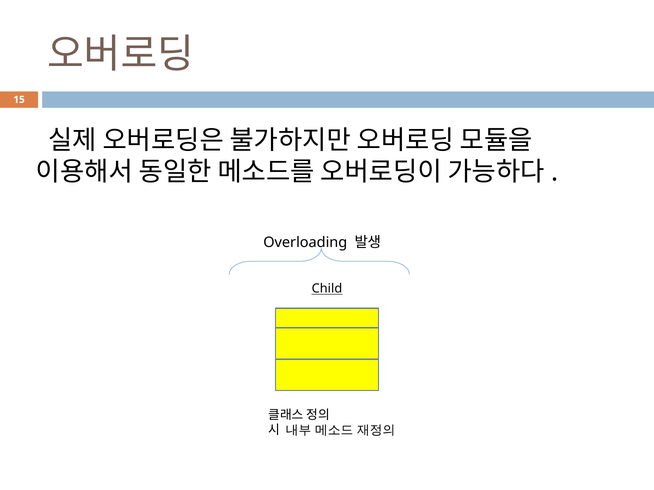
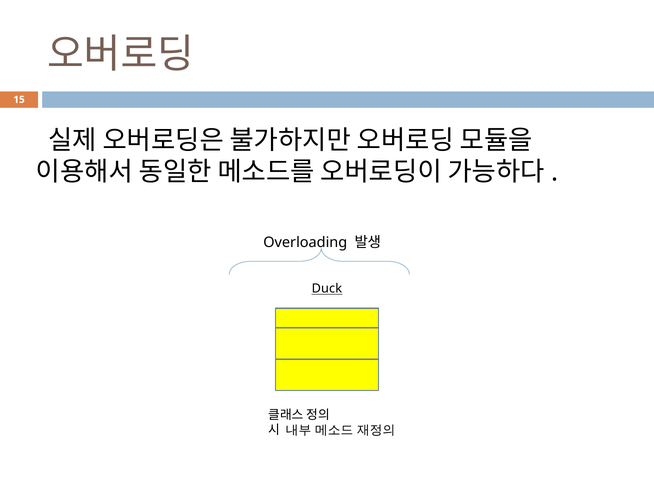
Child: Child -> Duck (327, 289)
